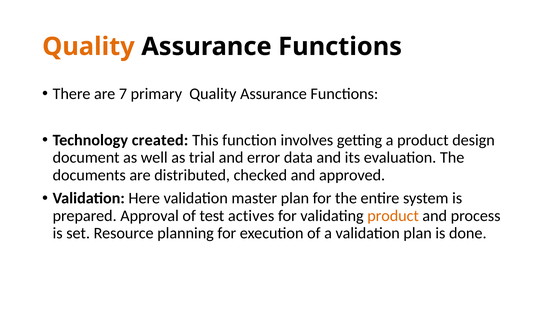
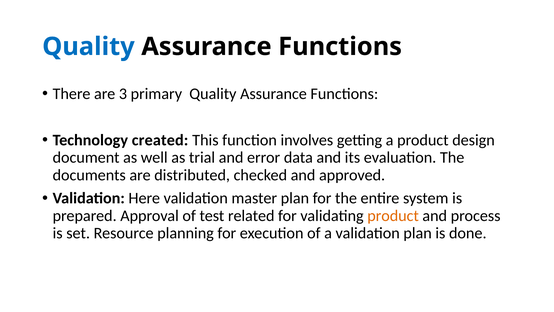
Quality colour: orange -> blue (88, 47)
7: 7 -> 3 (123, 94)
actives: actives -> related (251, 215)
